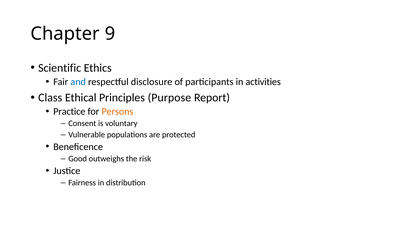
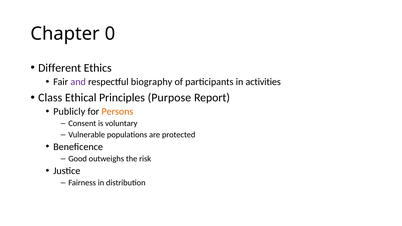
9: 9 -> 0 (110, 34)
Scientific: Scientific -> Different (60, 68)
and colour: blue -> purple (78, 82)
disclosure: disclosure -> biography (152, 82)
Practice: Practice -> Publicly (69, 112)
